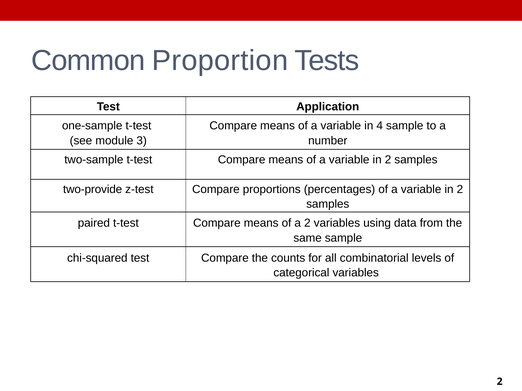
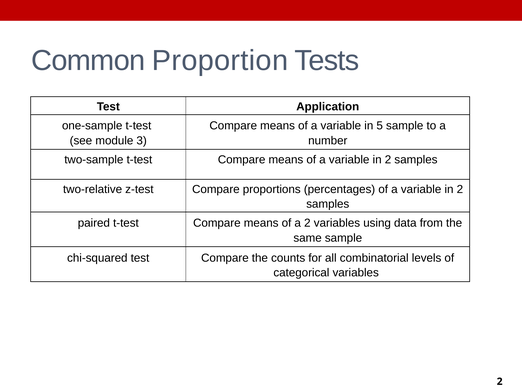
4: 4 -> 5 (380, 126)
two-provide: two-provide -> two-relative (93, 190)
